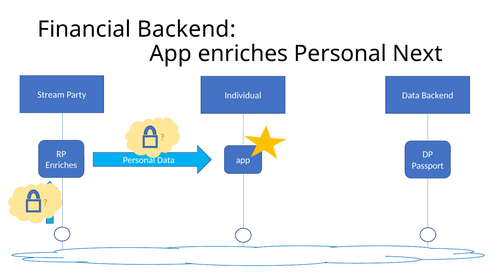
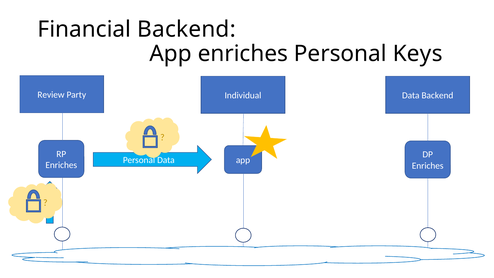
Next: Next -> Keys (418, 54)
Stream: Stream -> Review (51, 95)
Passport: Passport -> Enriches (428, 166)
